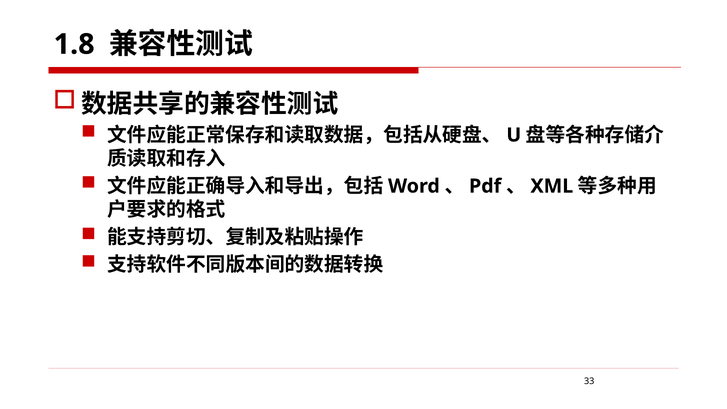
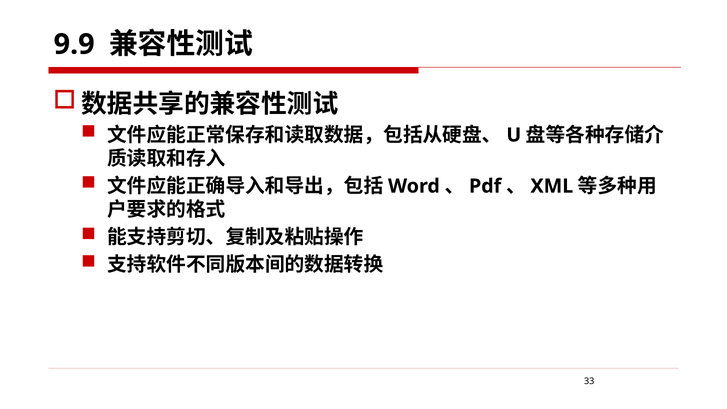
1.8: 1.8 -> 9.9 (74, 44)
